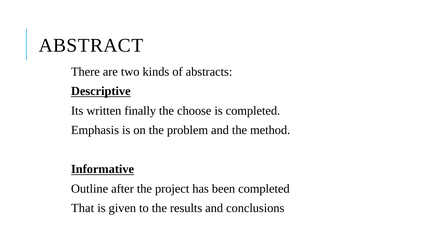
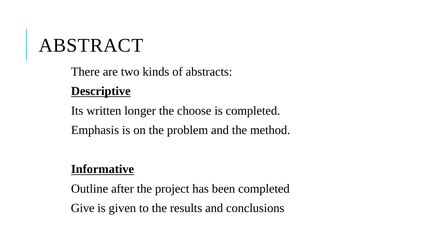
finally: finally -> longer (140, 111)
That: That -> Give (83, 209)
